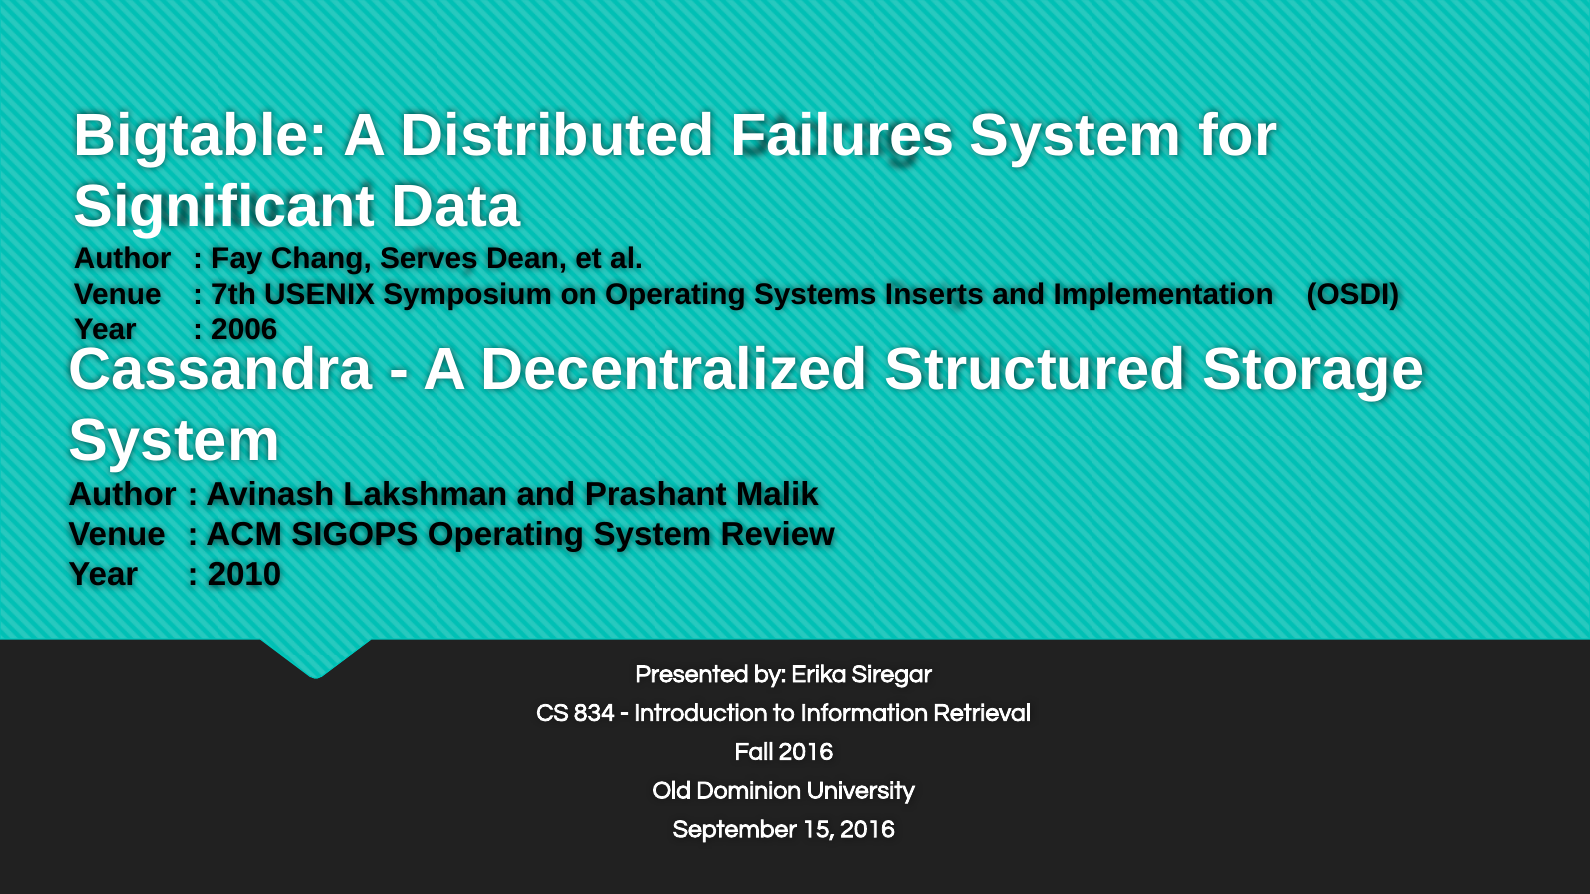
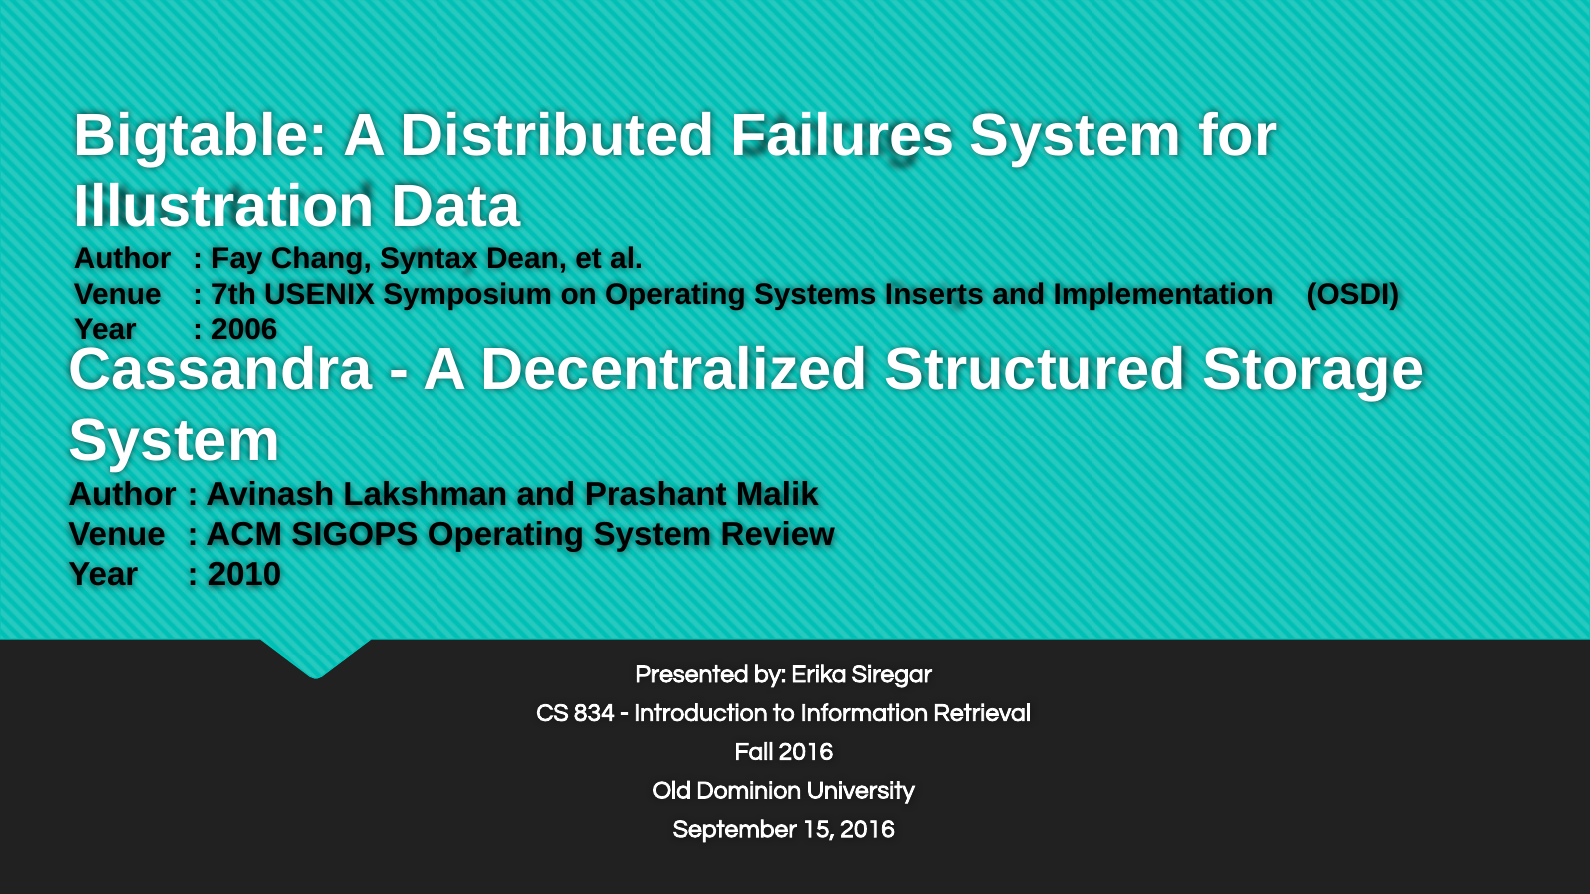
Significant: Significant -> Illustration (225, 207)
Serves: Serves -> Syntax (429, 259)
